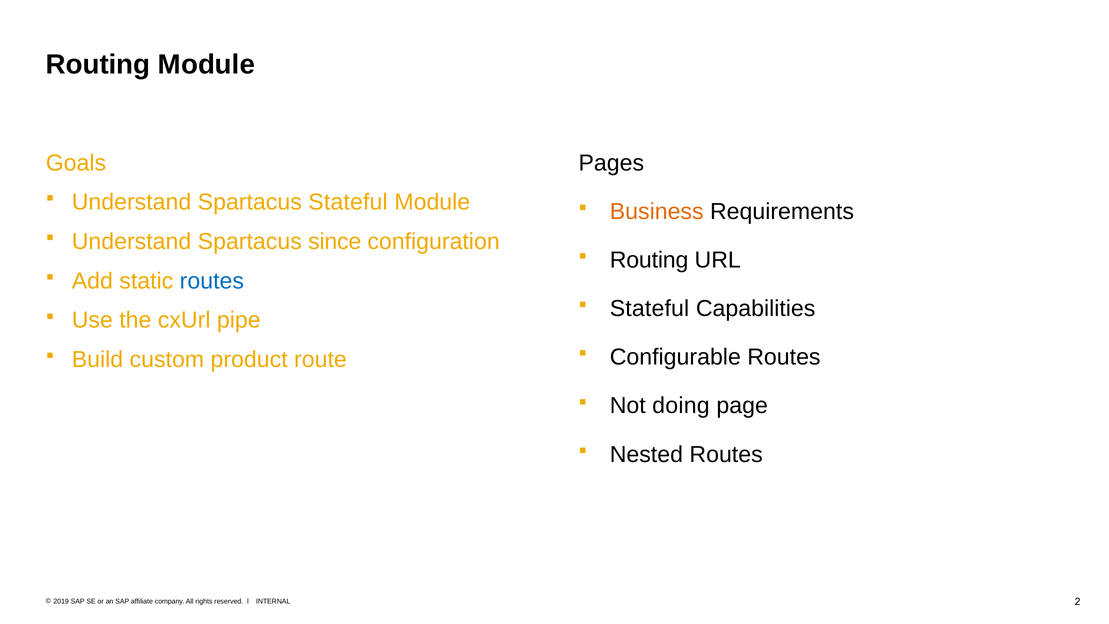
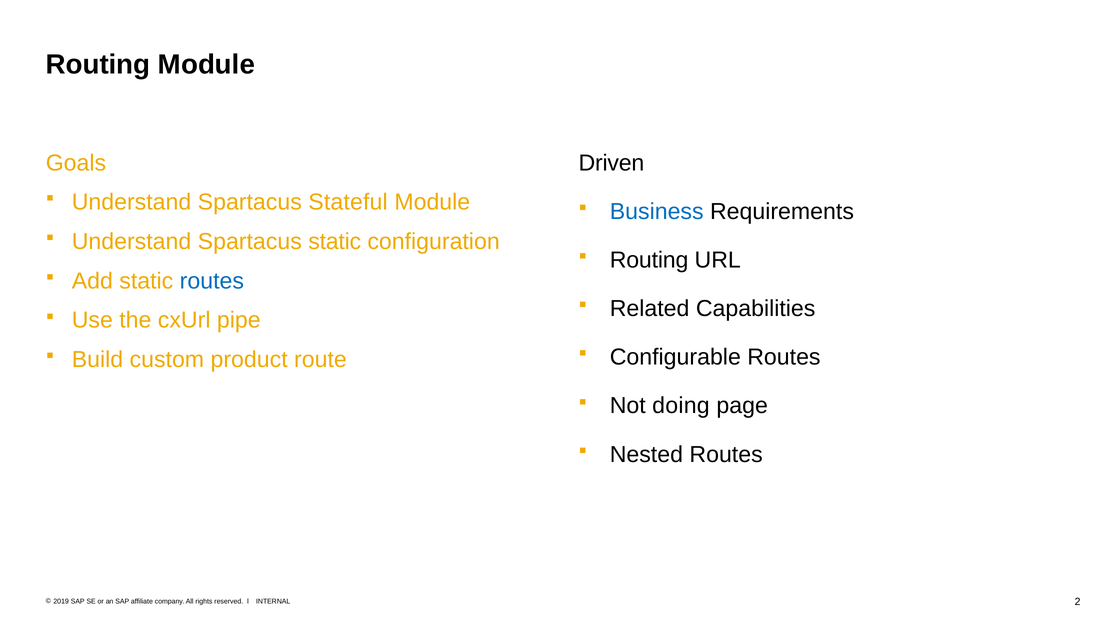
Pages: Pages -> Driven (611, 163)
Business colour: orange -> blue (657, 211)
Spartacus since: since -> static (335, 241)
Stateful: Stateful -> Related (650, 308)
